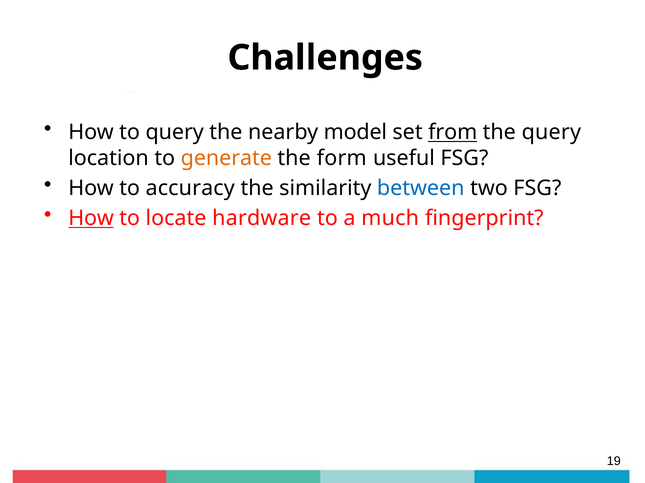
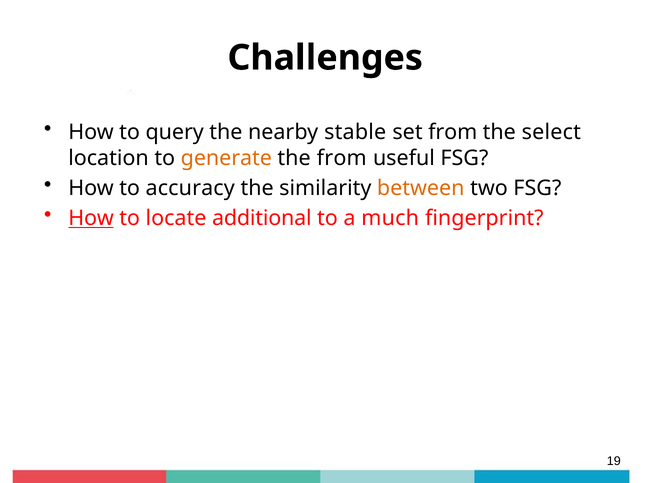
model: model -> stable (355, 133)
from underline: present -> none (453, 133)
the query: query -> select (551, 133)
the form: form -> from (342, 158)
between colour: blue -> orange (421, 188)
hardware: hardware -> additional (262, 219)
